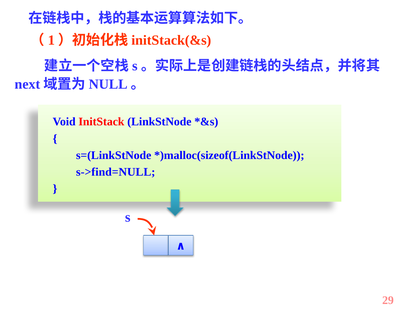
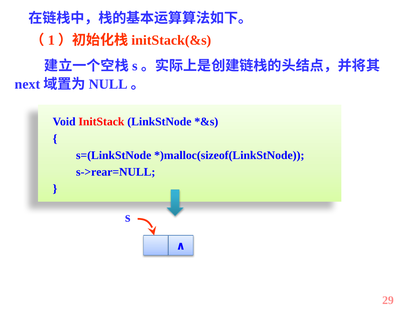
s->find=NULL: s->find=NULL -> s->rear=NULL (116, 172)
